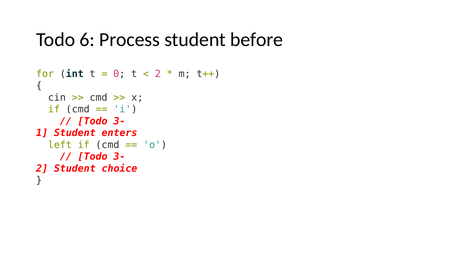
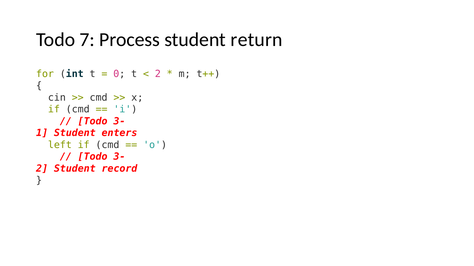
6: 6 -> 7 (87, 40)
before: before -> return (257, 40)
choice: choice -> record (119, 169)
